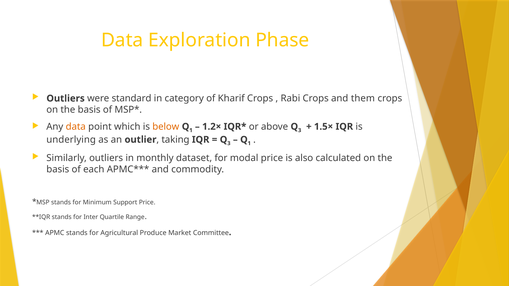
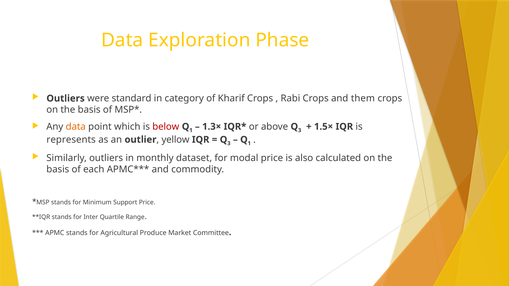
below colour: orange -> red (166, 127)
1.2×: 1.2× -> 1.3× (212, 127)
underlying: underlying -> represents (71, 140)
taking: taking -> yellow (175, 140)
